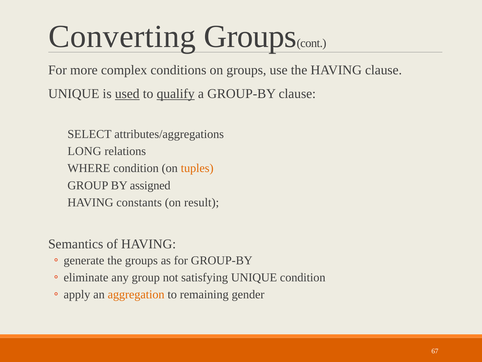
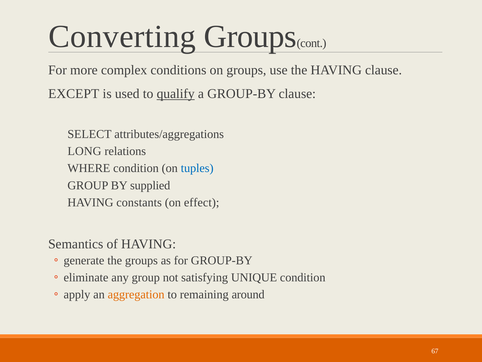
UNIQUE: UNIQUE -> EXCEPT (74, 94)
used underline: present -> none (127, 94)
tuples colour: orange -> blue (197, 168)
assigned: assigned -> supplied (150, 185)
result: result -> effect (202, 202)
gender: gender -> around (248, 294)
